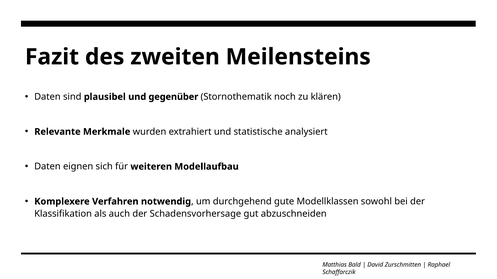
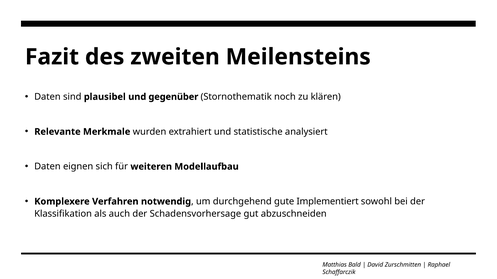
Modellklassen: Modellklassen -> Implementiert (328, 202)
